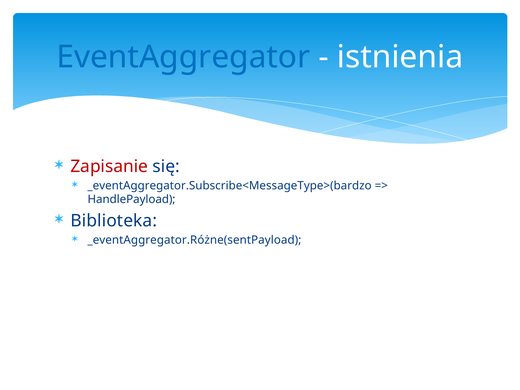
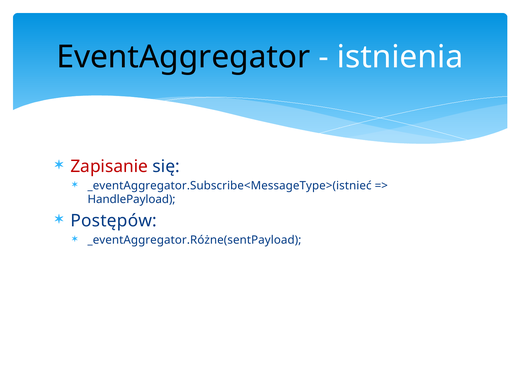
EventAggregator colour: blue -> black (183, 57)
_eventAggregator.Subscribe<MessageType>(bardzo: _eventAggregator.Subscribe<MessageType>(bardzo -> _eventAggregator.Subscribe<MessageType>(istnieć (230, 186)
Biblioteka: Biblioteka -> Postępów (114, 221)
